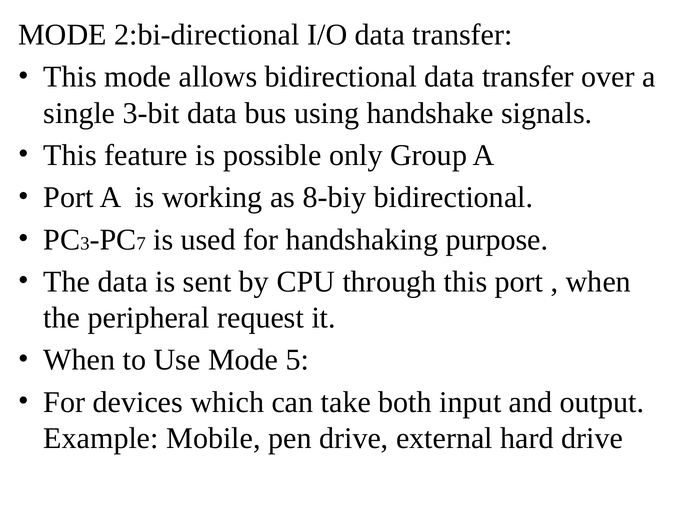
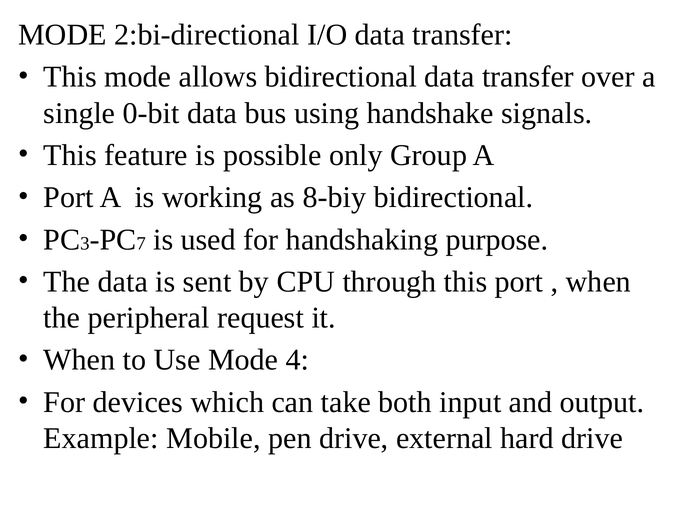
3-bit: 3-bit -> 0-bit (151, 113)
5: 5 -> 4 (297, 360)
